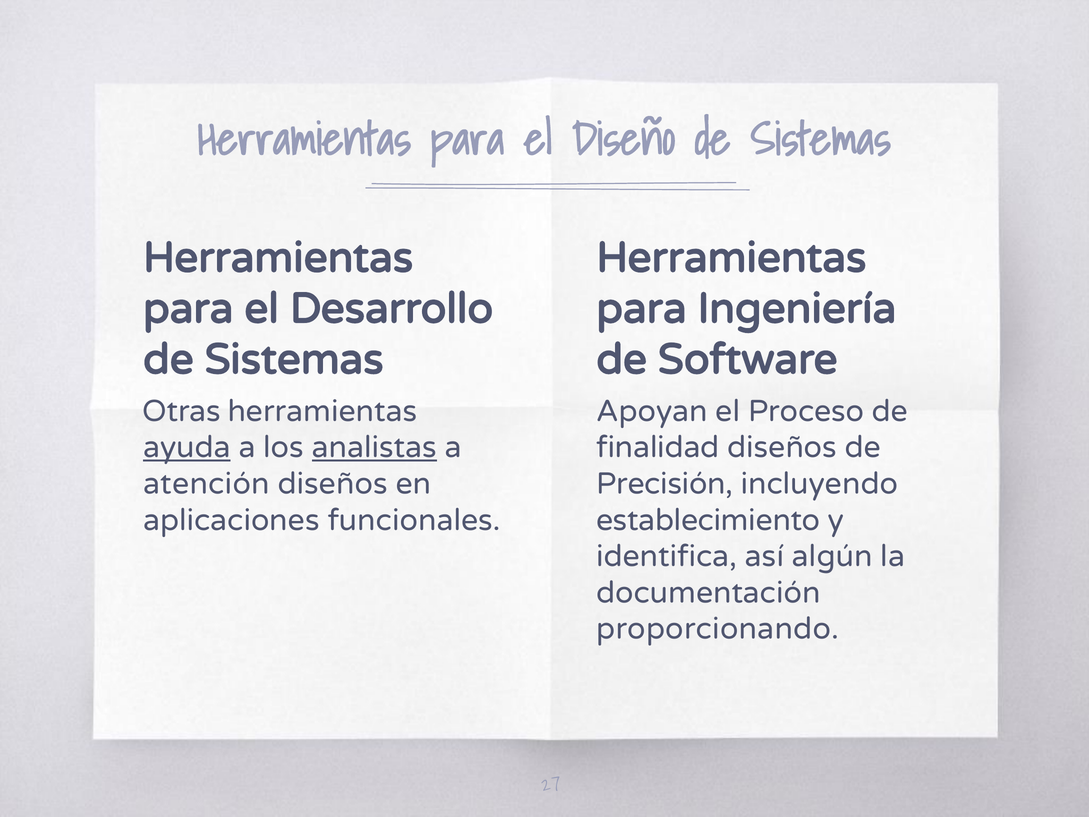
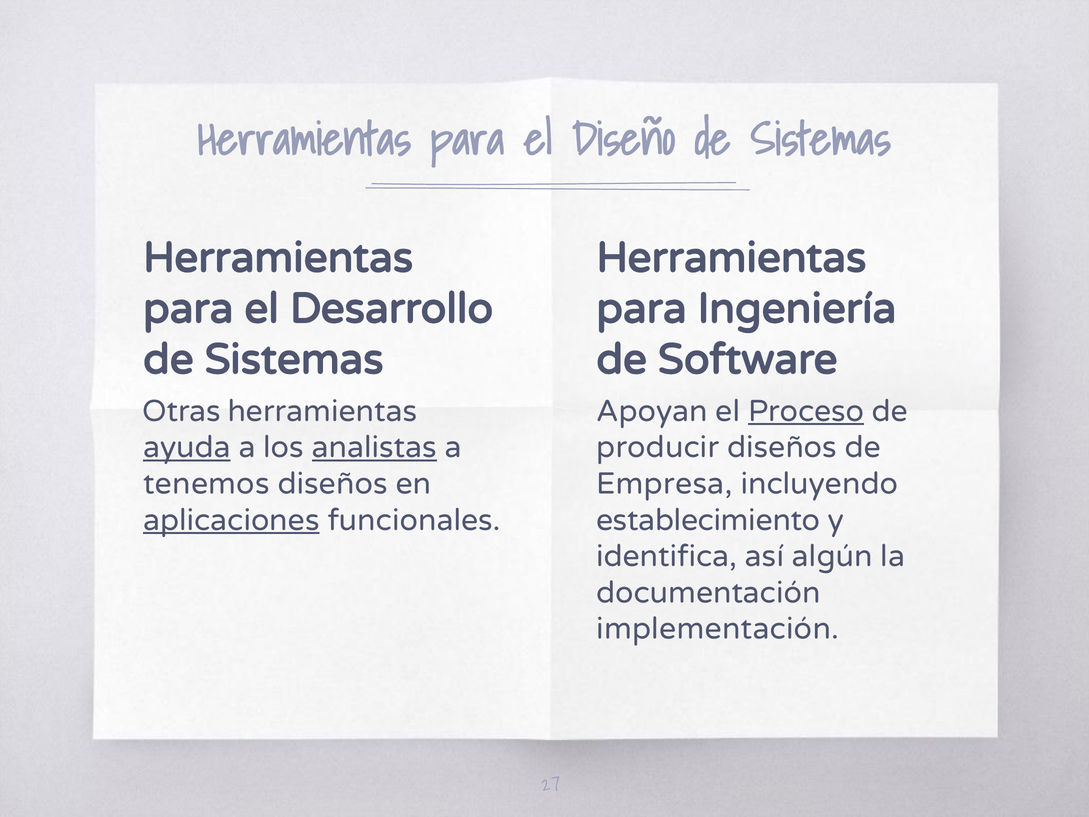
Proceso underline: none -> present (806, 411)
finalidad: finalidad -> producir (658, 447)
atención: atención -> tenemos (206, 484)
Precisión: Precisión -> Empresa (664, 484)
aplicaciones underline: none -> present (231, 520)
proporcionando: proporcionando -> implementación (718, 629)
